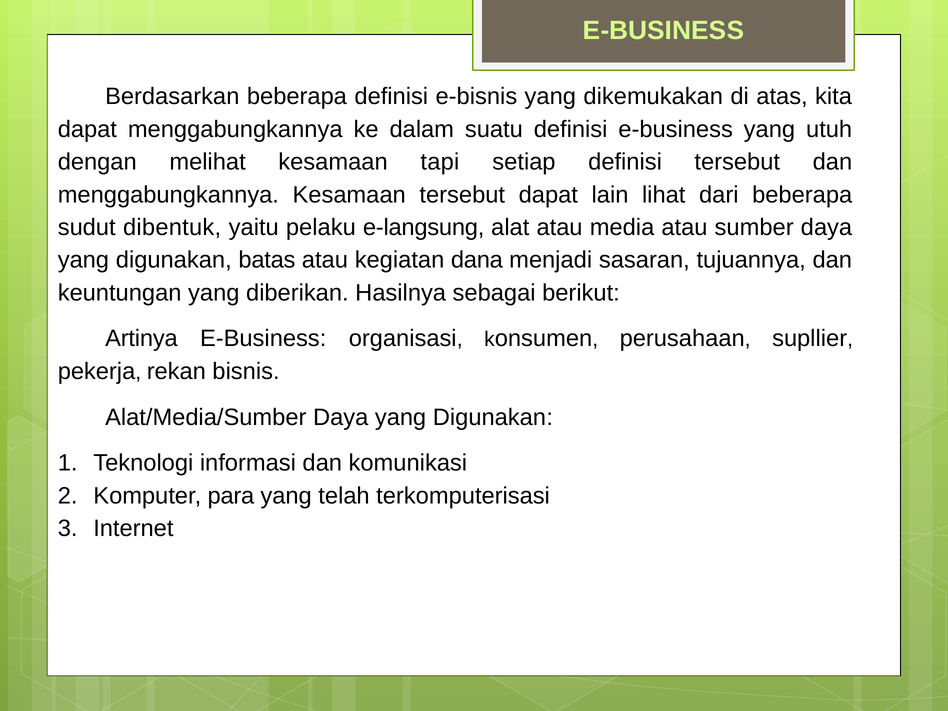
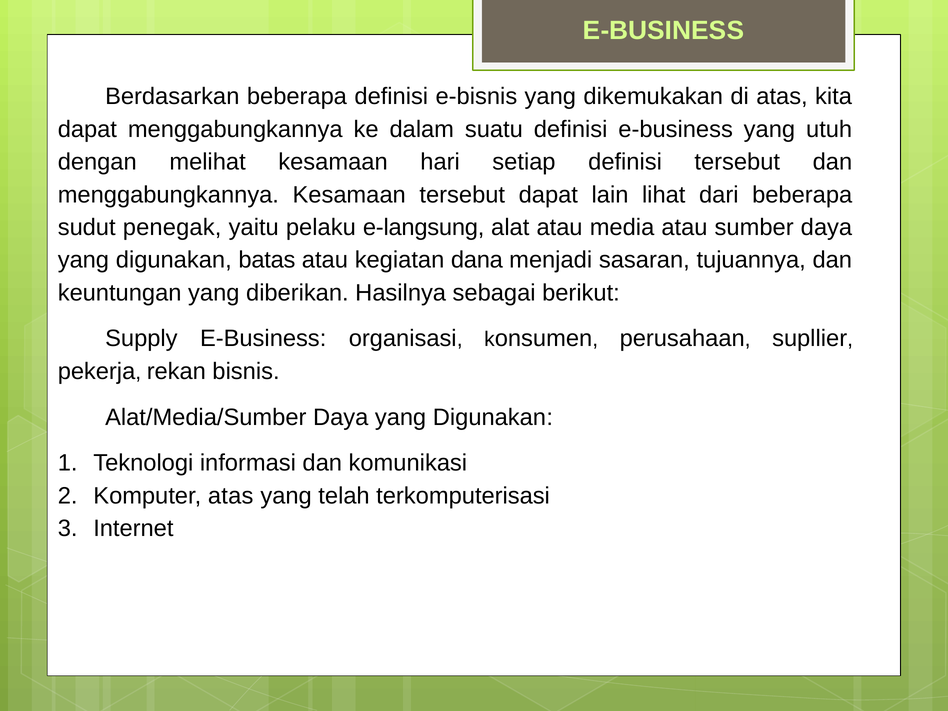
tapi: tapi -> hari (440, 162)
dibentuk: dibentuk -> penegak (172, 227)
Artinya: Artinya -> Supply (141, 339)
Komputer para: para -> atas (231, 496)
